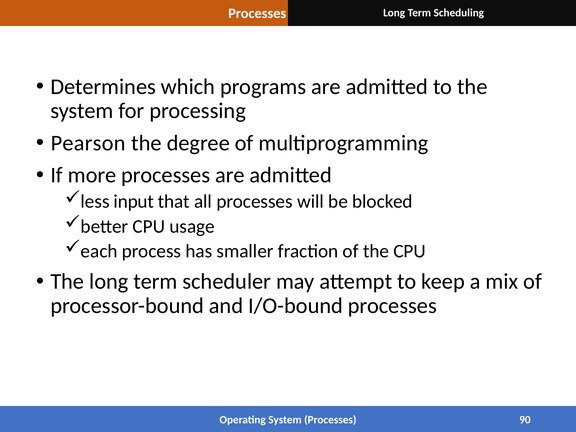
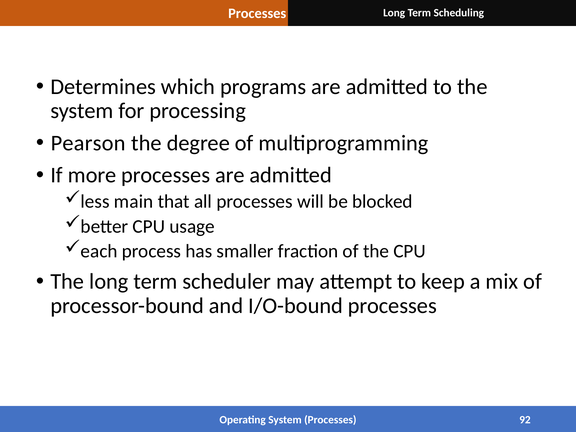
input: input -> main (134, 202)
90: 90 -> 92 (525, 420)
